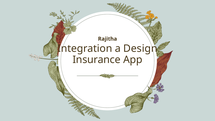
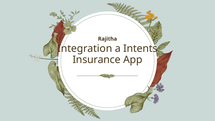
Design: Design -> Intents (140, 49)
